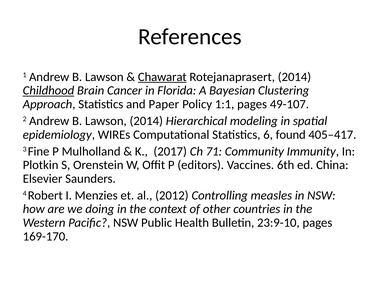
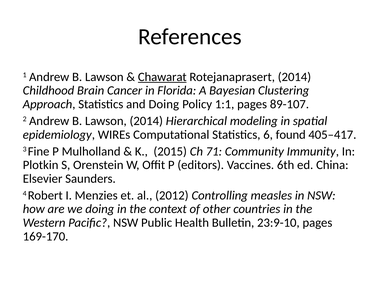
Childhood underline: present -> none (49, 91)
and Paper: Paper -> Doing (164, 104)
49-107: 49-107 -> 89-107 (289, 104)
2017: 2017 -> 2015 (170, 151)
